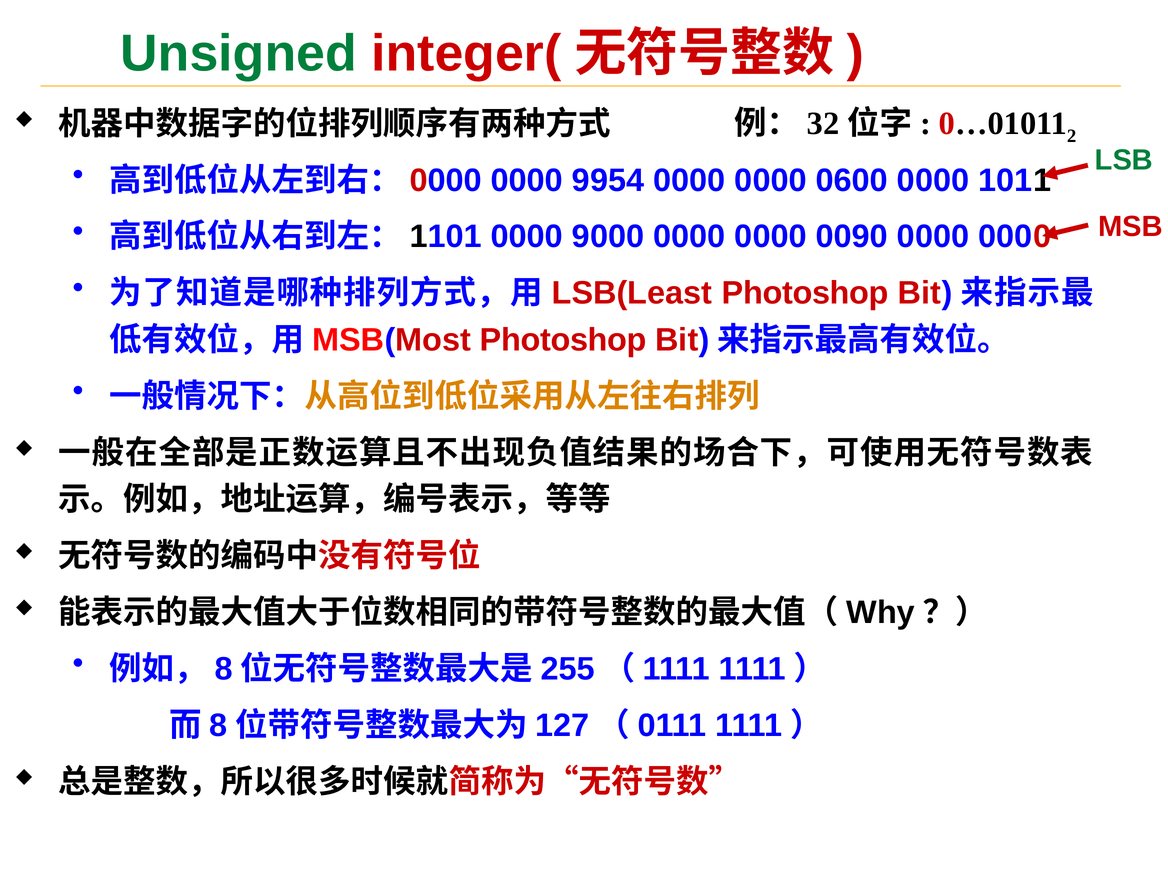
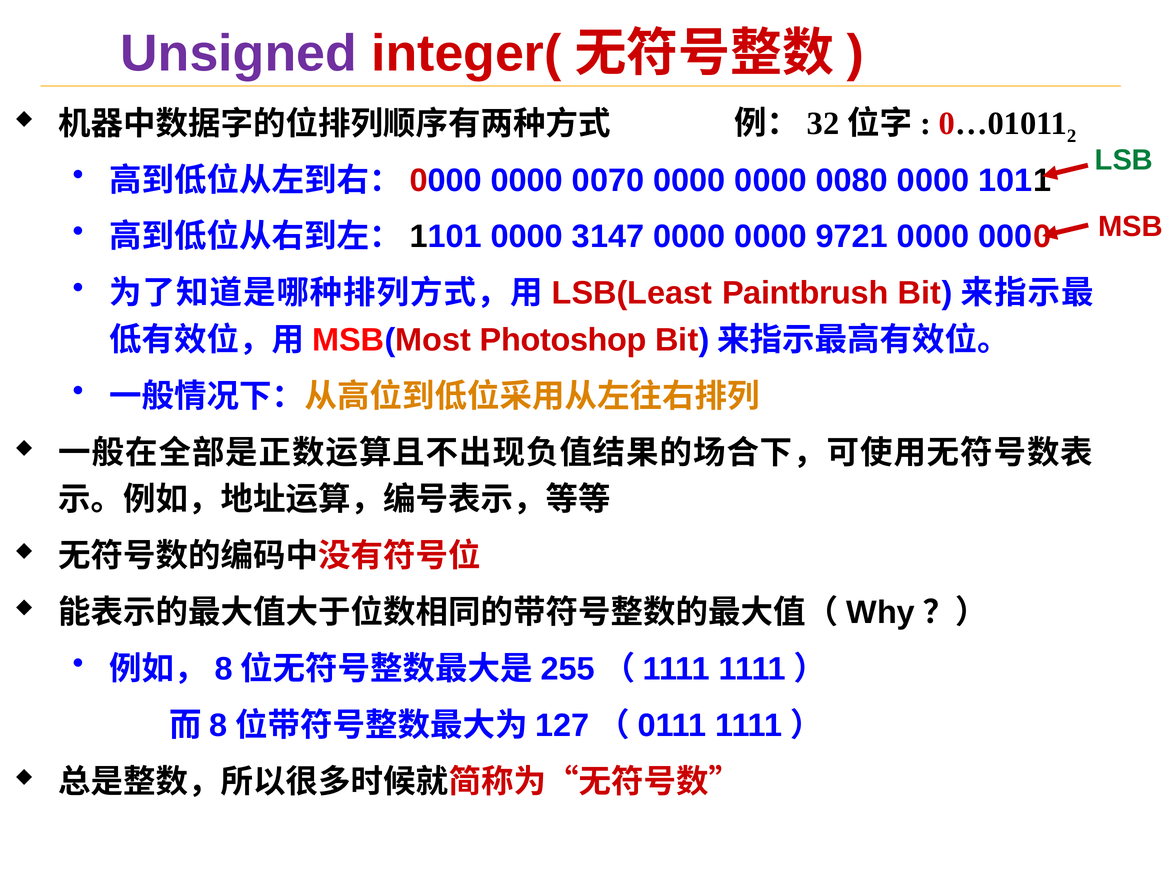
Unsigned colour: green -> purple (239, 54)
9954: 9954 -> 0070 (608, 180)
0600: 0600 -> 0080 (852, 180)
9000: 9000 -> 3147 (608, 237)
0090: 0090 -> 9721 (852, 237)
Photoshop: Photoshop -> Paintbrush (805, 293)
